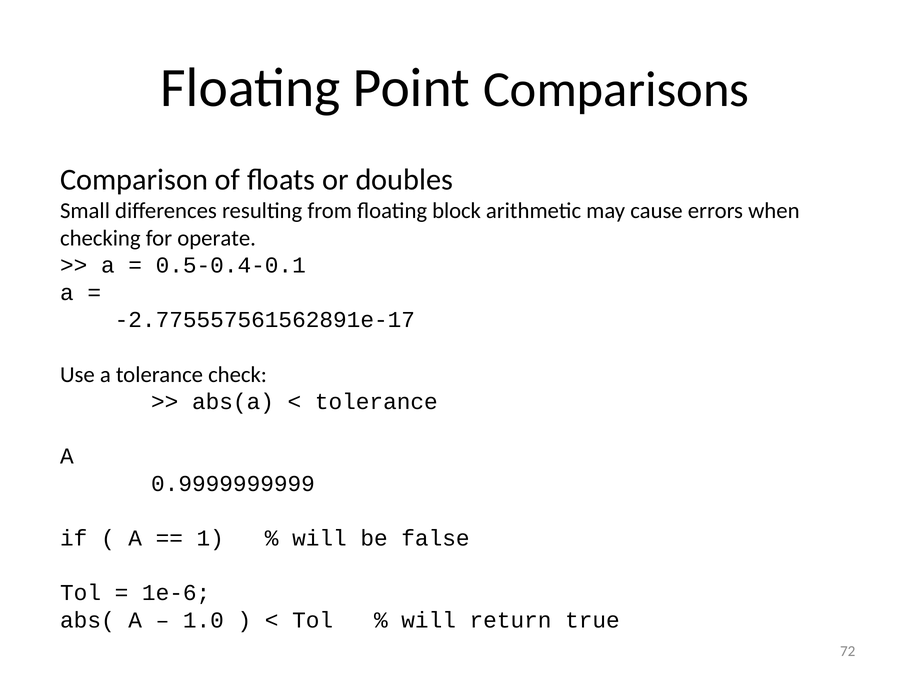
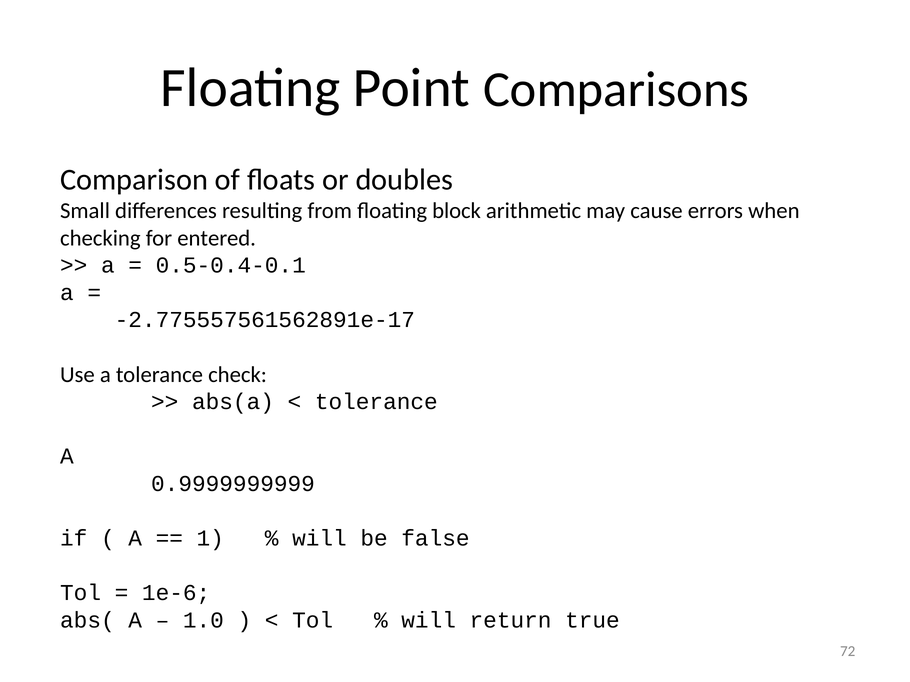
operate: operate -> entered (217, 238)
